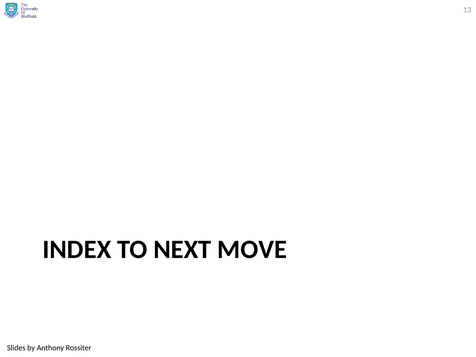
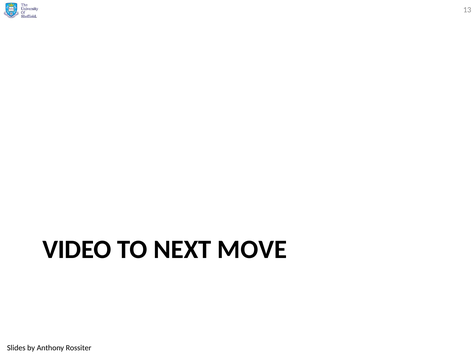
INDEX: INDEX -> VIDEO (77, 249)
